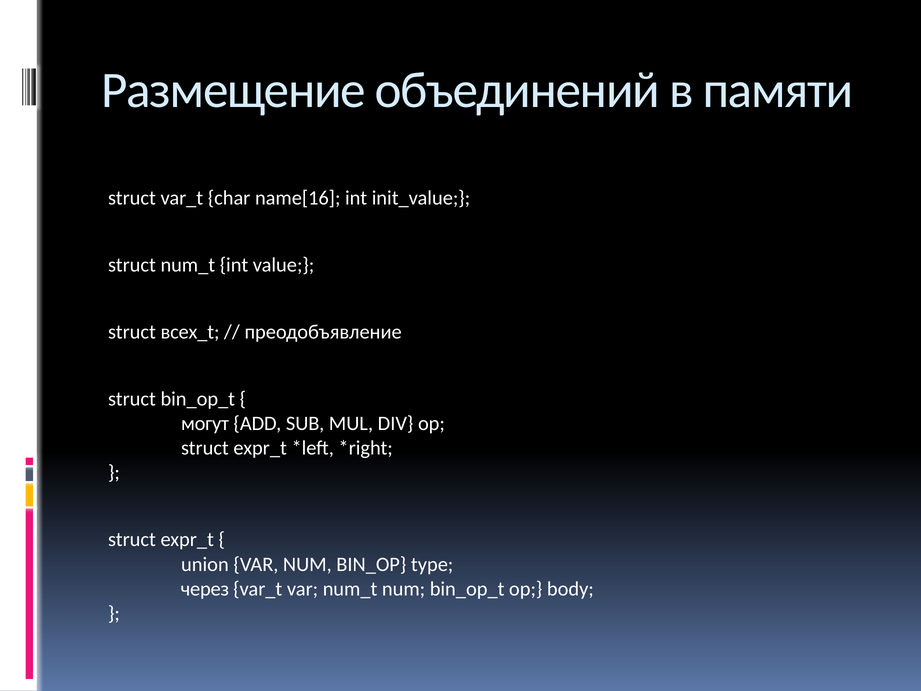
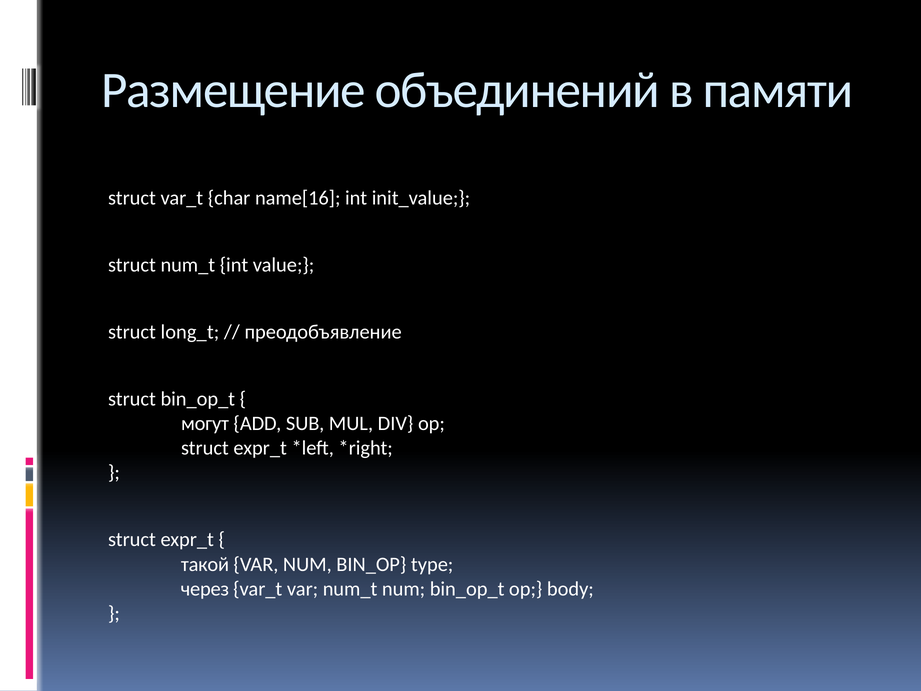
всех_t: всех_t -> long_t (190, 332)
union: union -> такой (205, 564)
